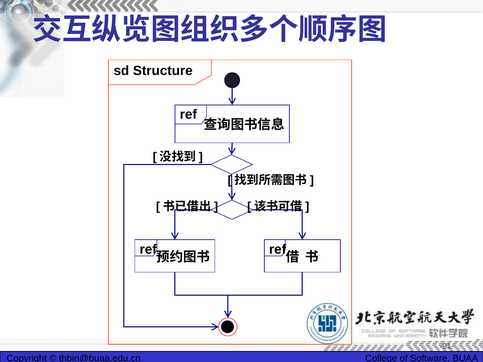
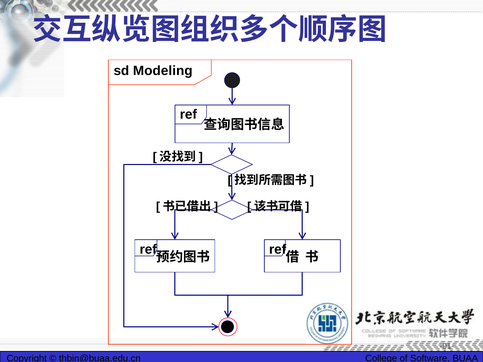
Structure: Structure -> Modeling (163, 71)
